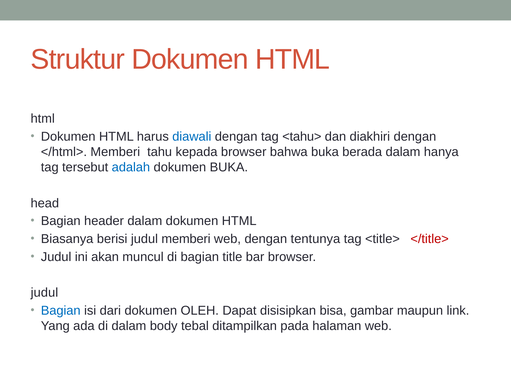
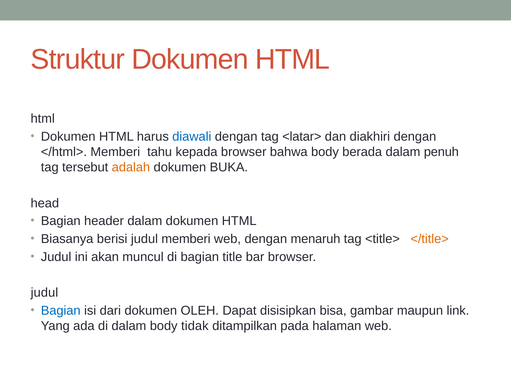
<tahu>: <tahu> -> <latar> (302, 136)
bahwa buka: buka -> body (325, 152)
hanya: hanya -> penuh (441, 152)
adalah colour: blue -> orange (131, 167)
tentunya: tentunya -> menaruh (316, 239)
</title> colour: red -> orange (430, 239)
tebal: tebal -> tidak (195, 325)
